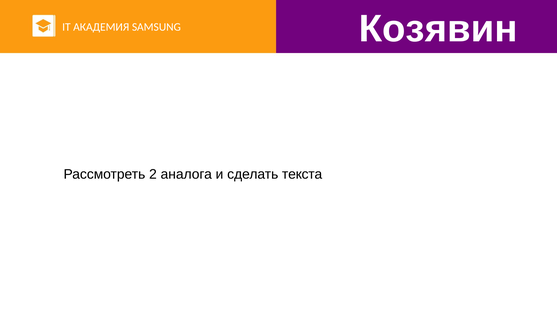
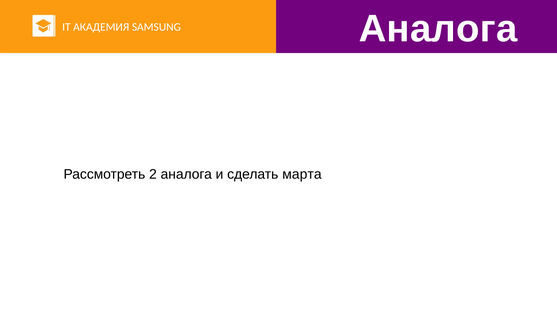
SAMSUNG Козявин: Козявин -> Аналога (438, 29)
текста: текста -> марта (302, 174)
